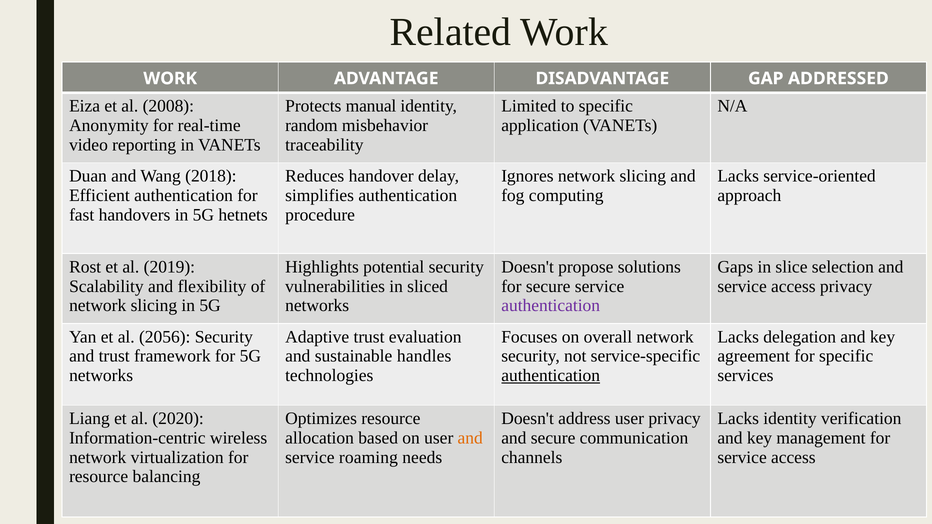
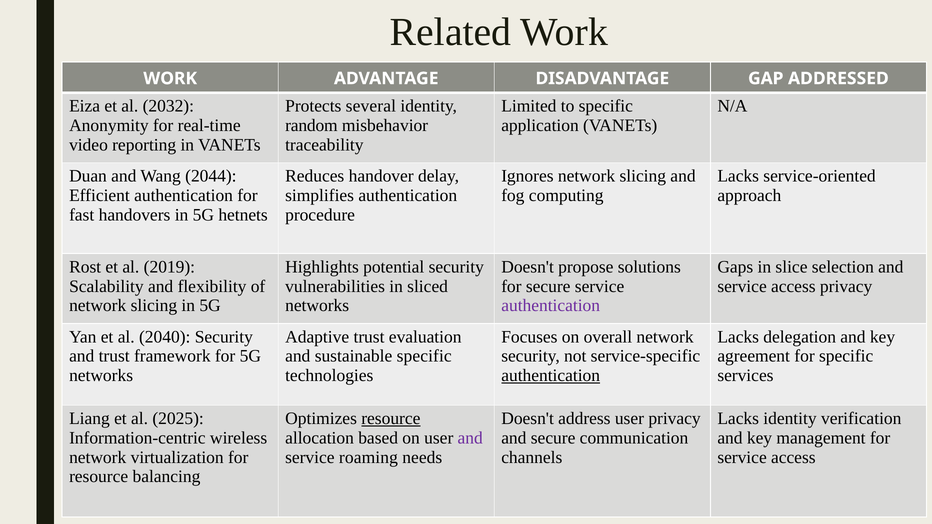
2008: 2008 -> 2032 (168, 106)
manual: manual -> several (371, 106)
2018: 2018 -> 2044 (211, 176)
2056: 2056 -> 2040 (165, 337)
sustainable handles: handles -> specific (424, 356)
2020: 2020 -> 2025 (178, 419)
resource underline: none -> present (391, 419)
and colour: orange -> purple (470, 438)
